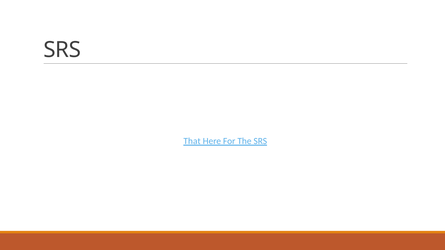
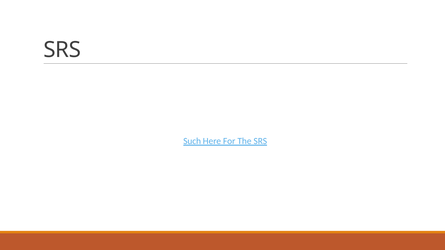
That: That -> Such (192, 141)
